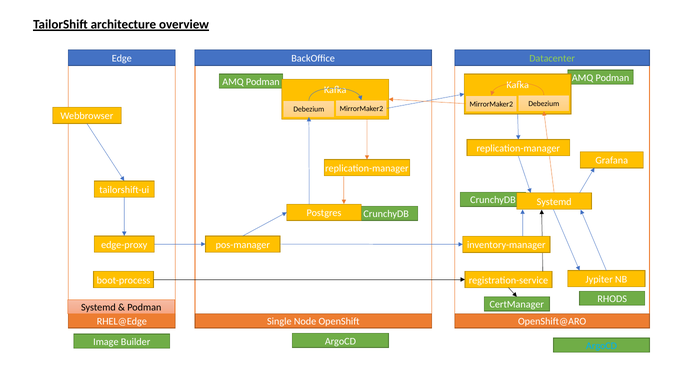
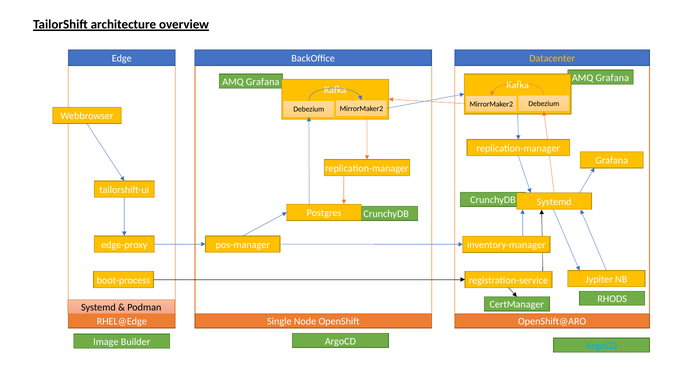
Datacenter colour: light green -> yellow (552, 58)
Podman: Podman -> Grafana (612, 78)
Podman: Podman -> Grafana (263, 82)
